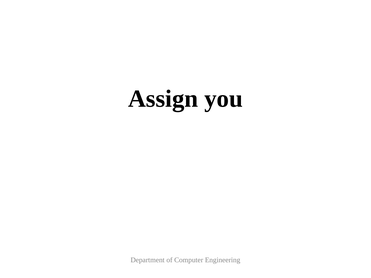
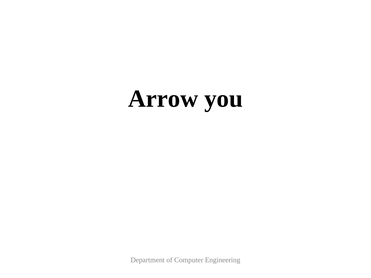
Assign: Assign -> Arrow (163, 99)
